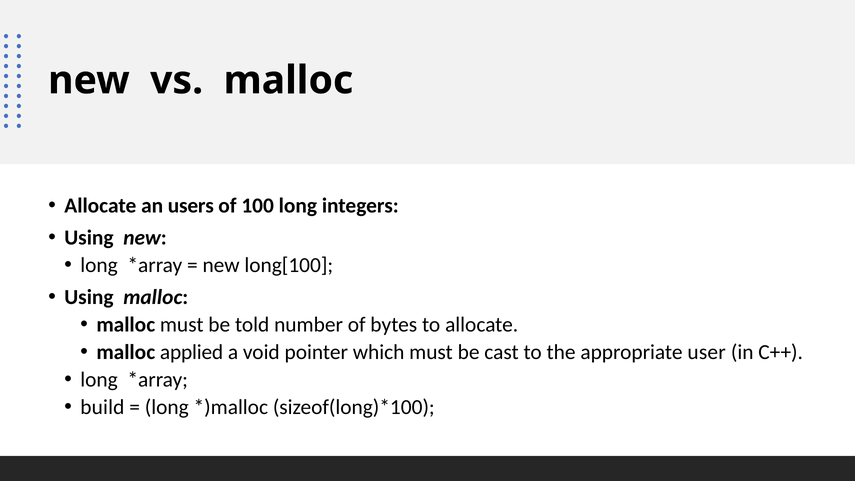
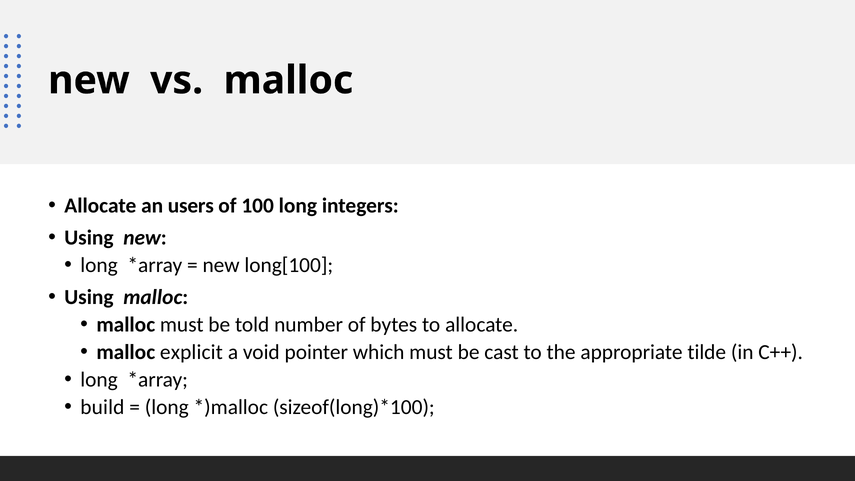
applied: applied -> explicit (191, 352)
user: user -> tilde (707, 352)
